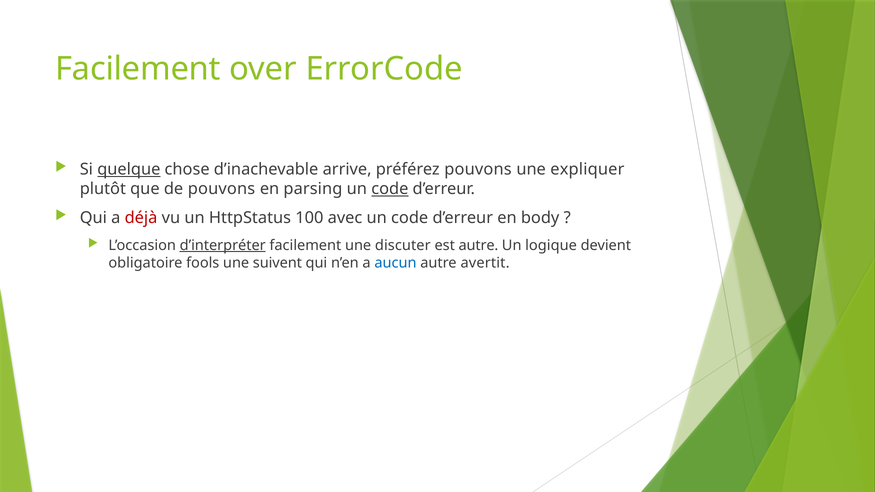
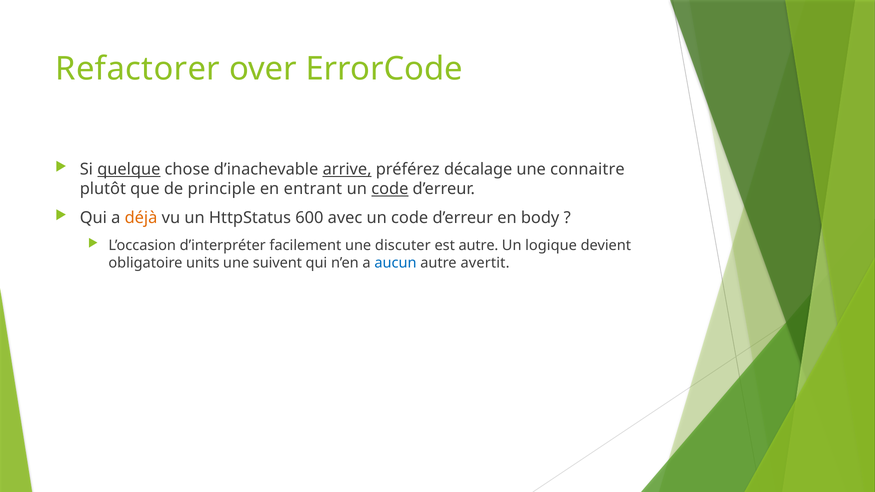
Facilement: Facilement -> Refactorer (138, 69)
arrive underline: none -> present (347, 169)
préférez pouvons: pouvons -> décalage (478, 169)
expliquer: expliquer -> connaitre (587, 169)
de pouvons: pouvons -> principle (222, 189)
parsing: parsing -> entrant (313, 189)
déjà colour: red -> orange (141, 218)
100: 100 -> 600 (309, 218)
d’interpréter underline: present -> none (223, 245)
fools: fools -> units (203, 263)
